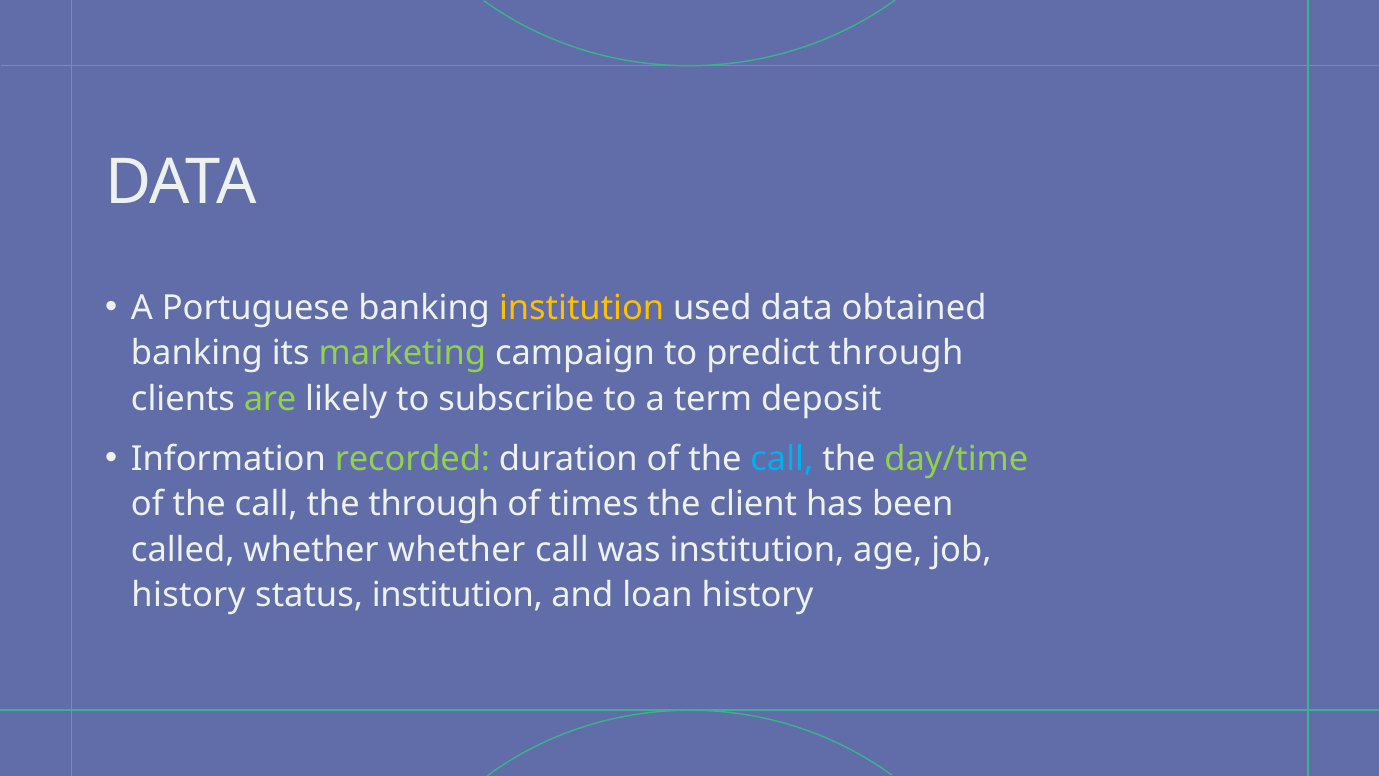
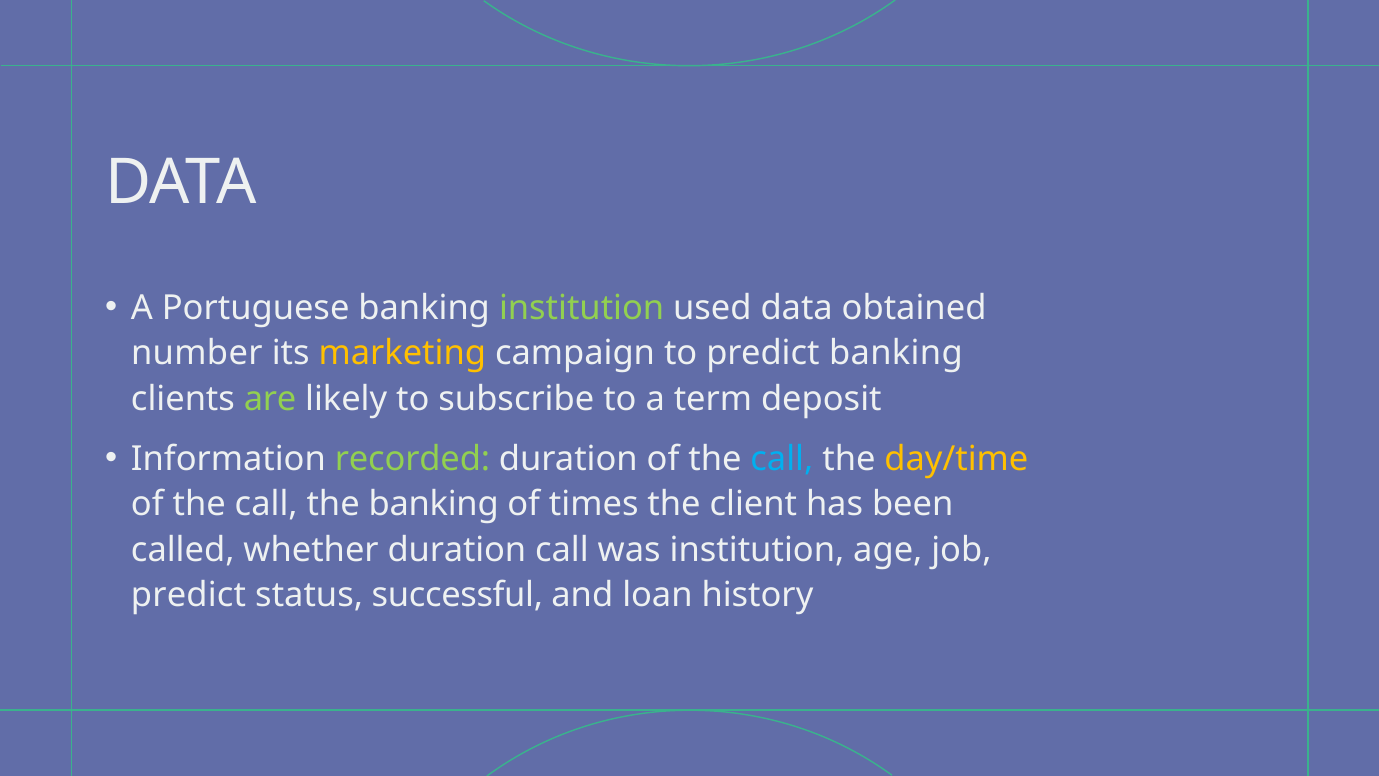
institution colour: yellow -> light green (582, 308)
banking: banking -> number (197, 353)
marketing colour: light green -> yellow (402, 353)
predict through: through -> banking (896, 353)
day/time colour: light green -> yellow (956, 459)
the through: through -> banking (434, 504)
whether whether: whether -> duration (457, 550)
history: history -> predict (189, 595)
status institution: institution -> successful (457, 595)
